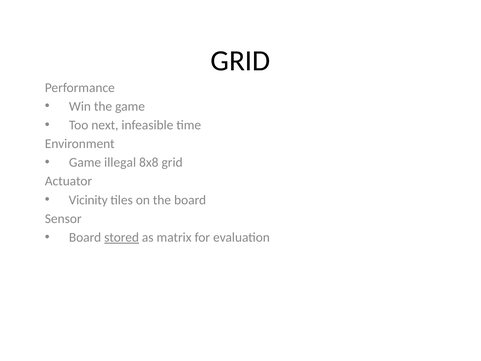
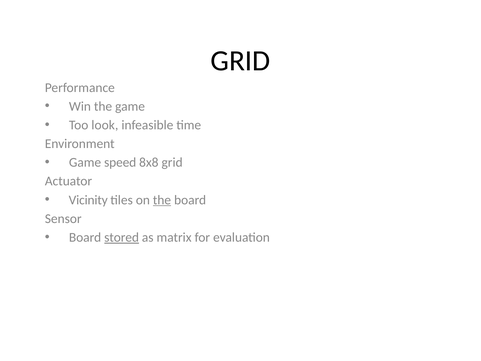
next: next -> look (105, 125)
illegal: illegal -> speed (120, 162)
the underline: none -> present (162, 200)
